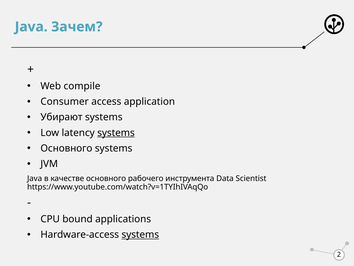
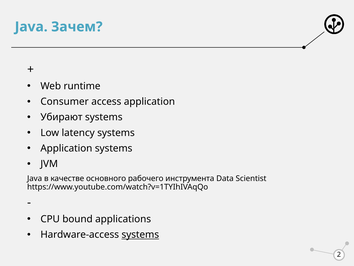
compile: compile -> runtime (82, 86)
systems underline: present -> none (116, 133)
Основного: Основного -> Application (66, 148)
